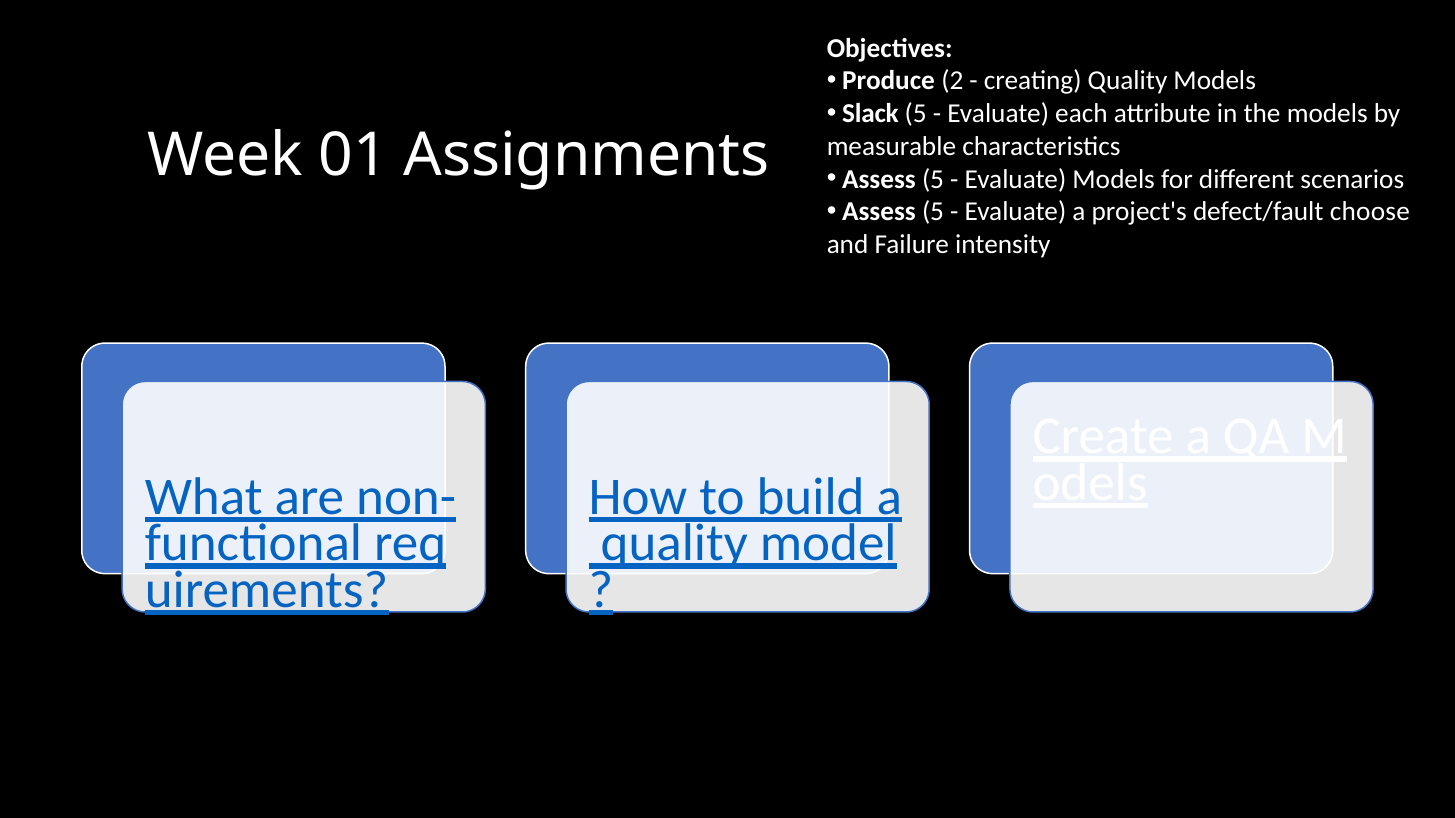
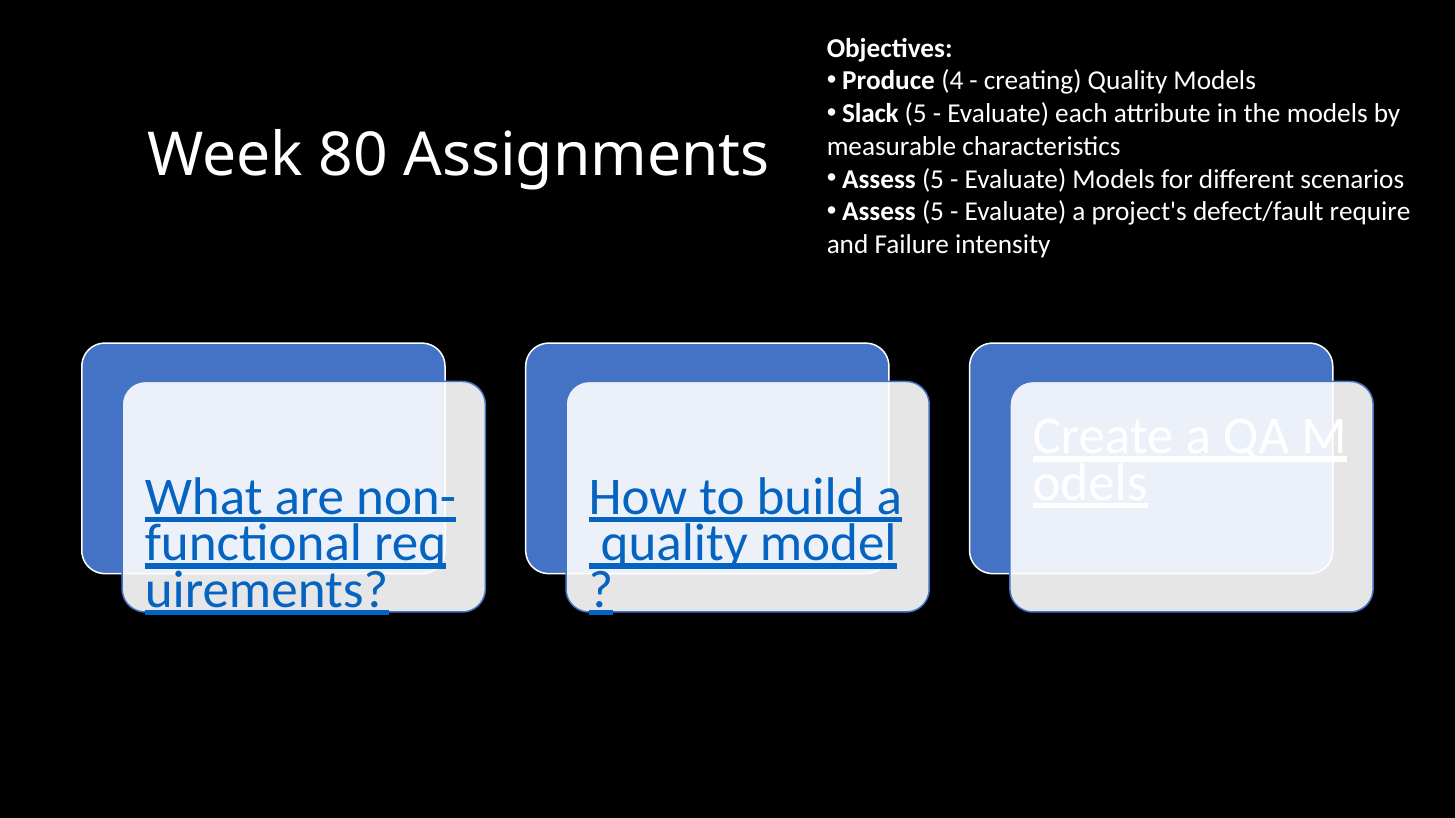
2: 2 -> 4 (952, 81)
01: 01 -> 80 (353, 156)
choose: choose -> require (1370, 212)
